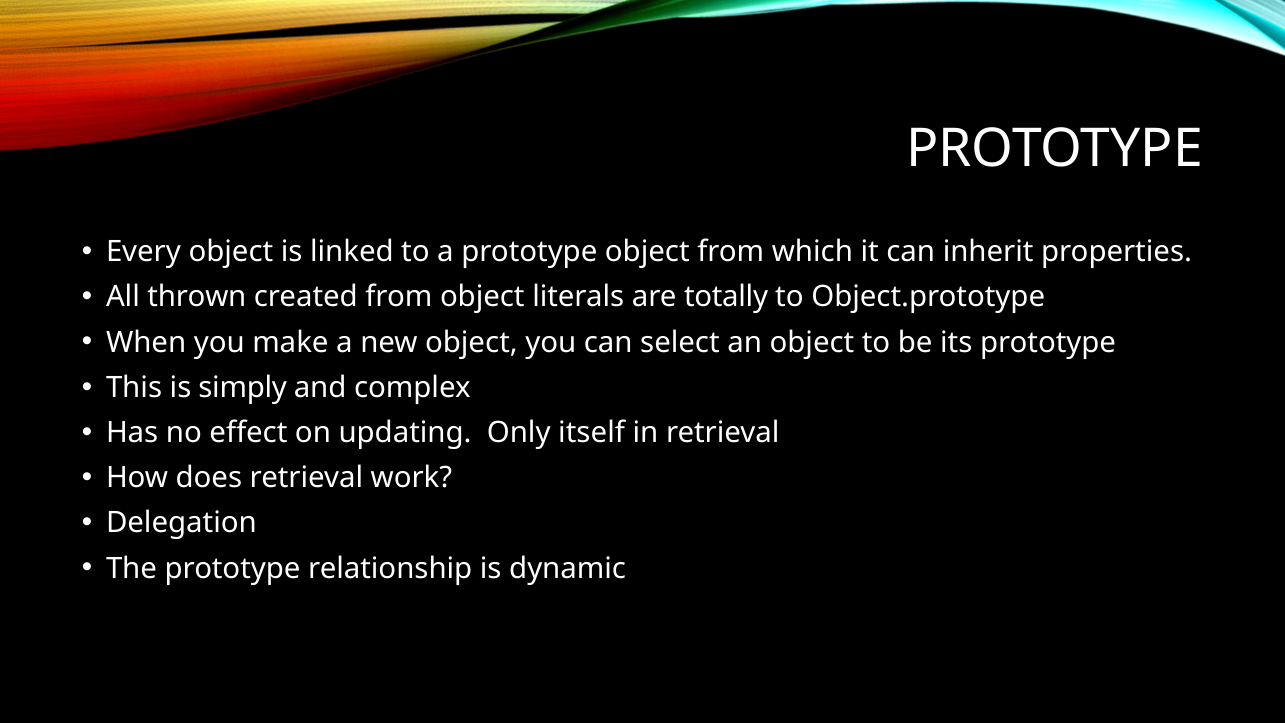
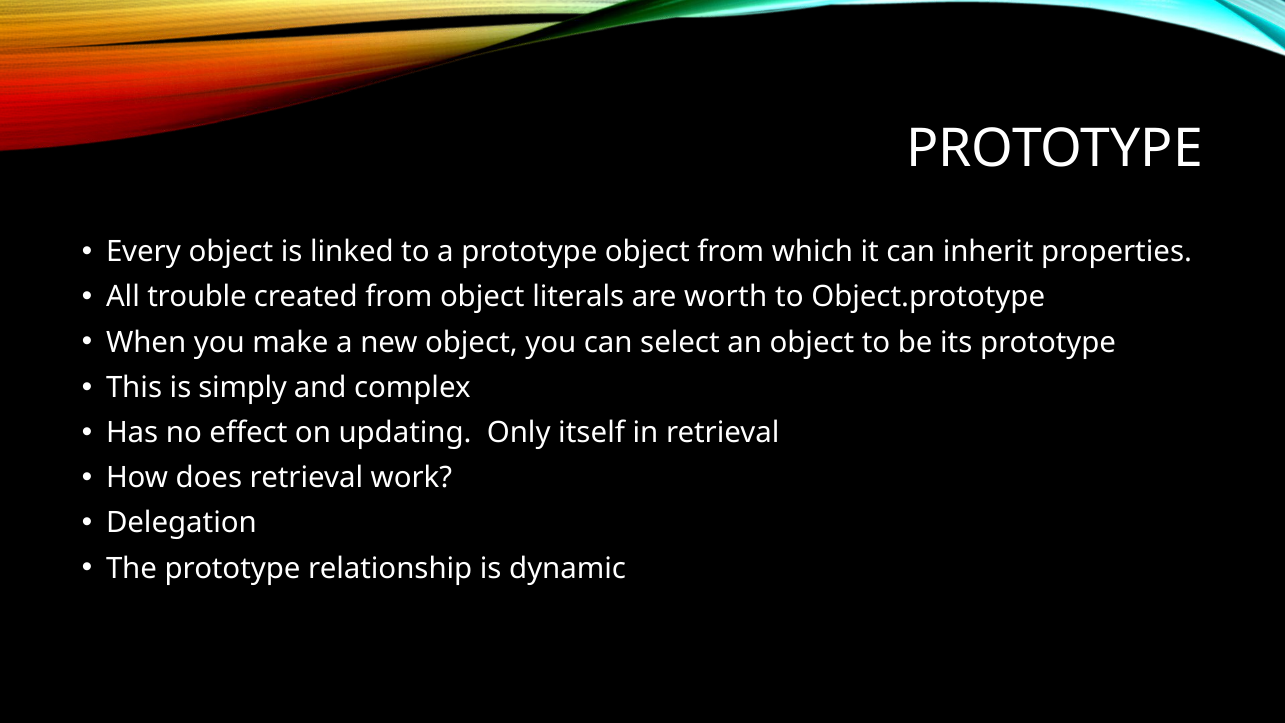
thrown: thrown -> trouble (197, 297)
totally: totally -> worth (726, 297)
